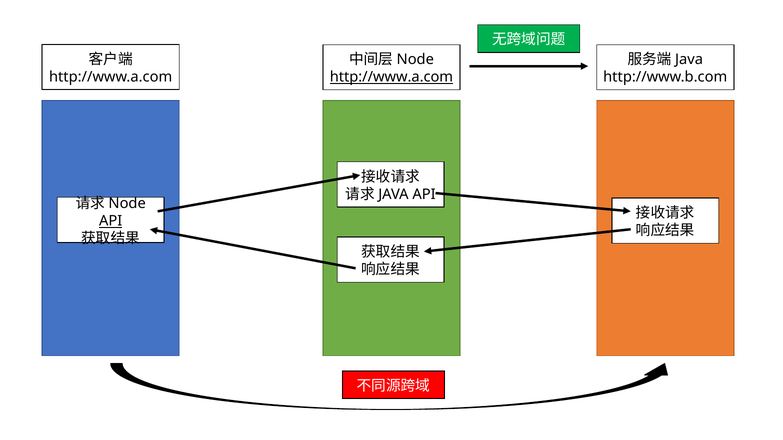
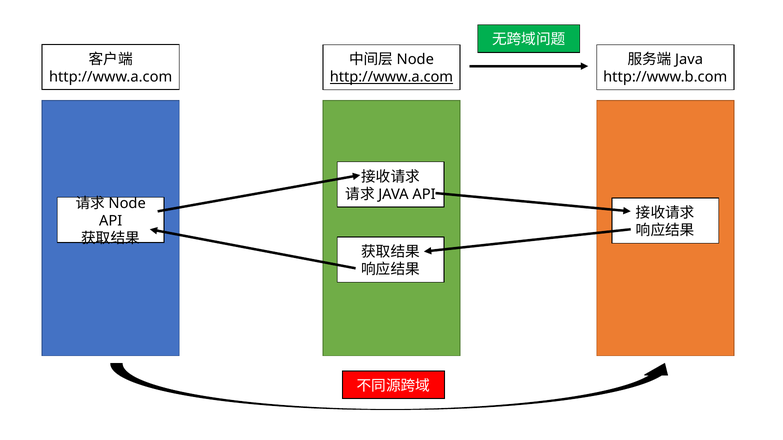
API underline: present -> none (111, 221)
